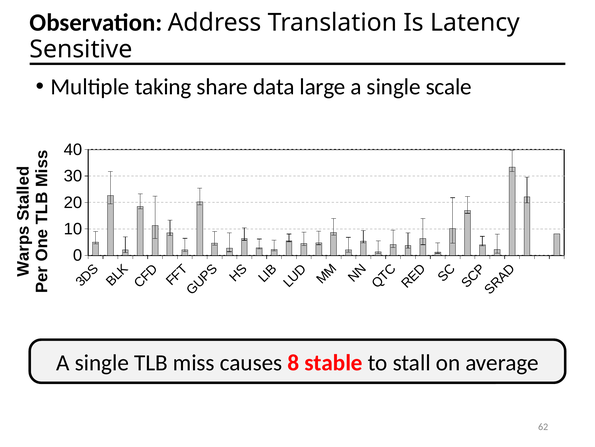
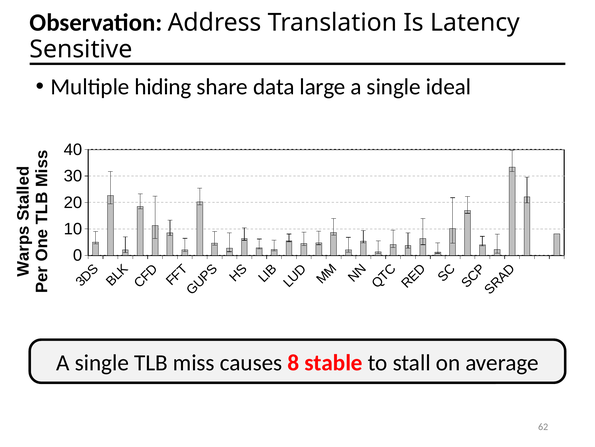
taking: taking -> hiding (163, 87)
scale: scale -> ideal (449, 87)
